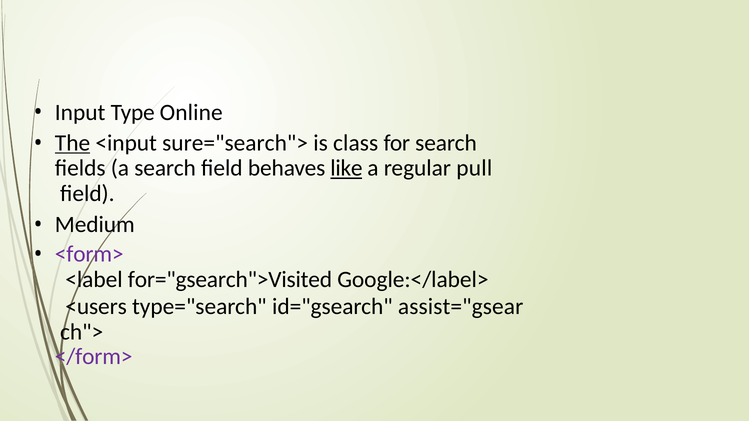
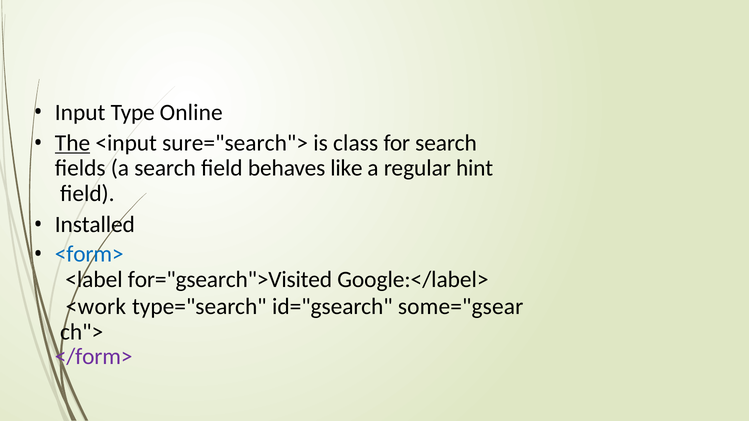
like underline: present -> none (346, 168)
pull: pull -> hint (475, 168)
Medium: Medium -> Installed (95, 225)
<form> colour: purple -> blue (89, 254)
<users: <users -> <work (96, 307)
assist="gsear: assist="gsear -> some="gsear (461, 307)
